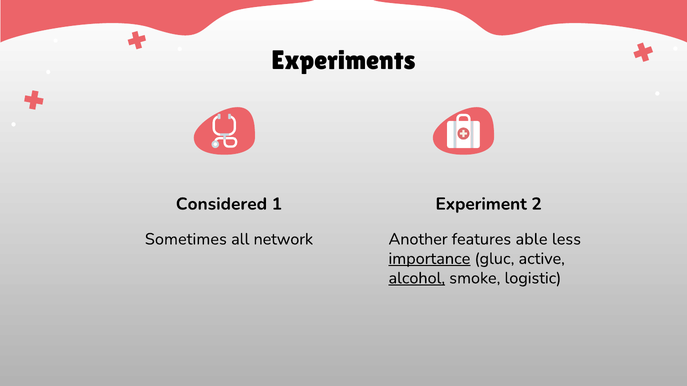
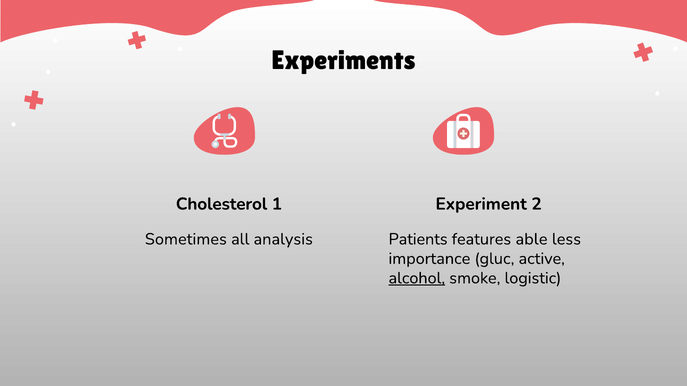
Considered: Considered -> Cholesterol (222, 204)
network: network -> analysis (283, 239)
Another: Another -> Patients (418, 239)
importance underline: present -> none (429, 259)
